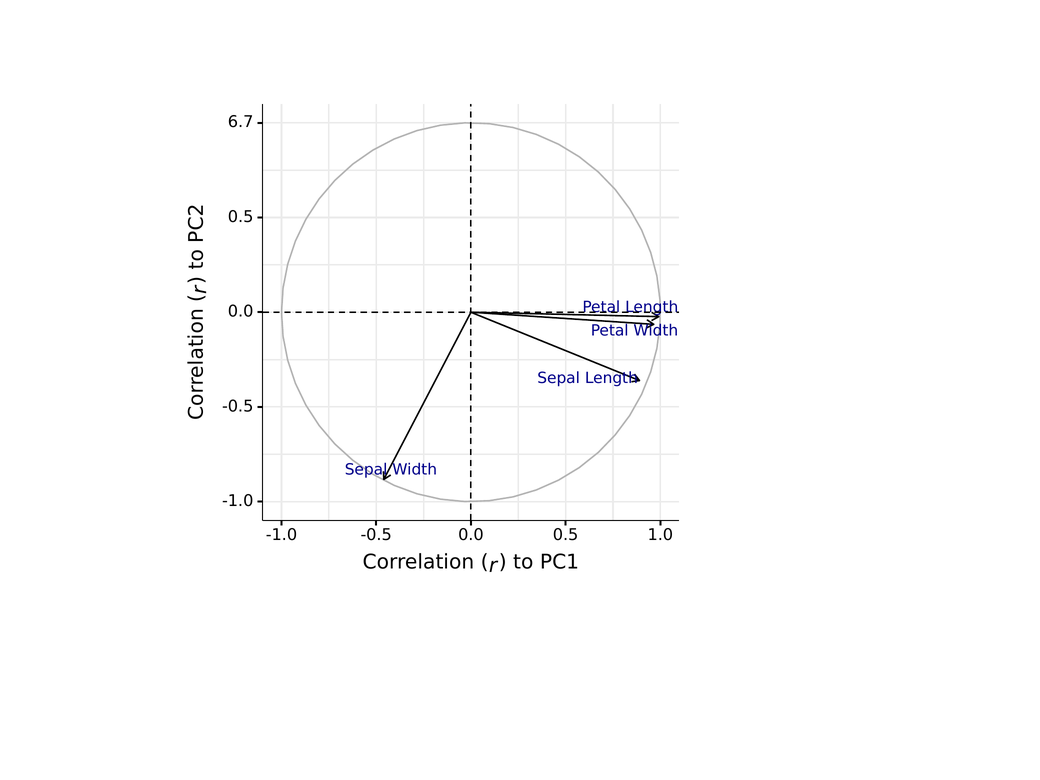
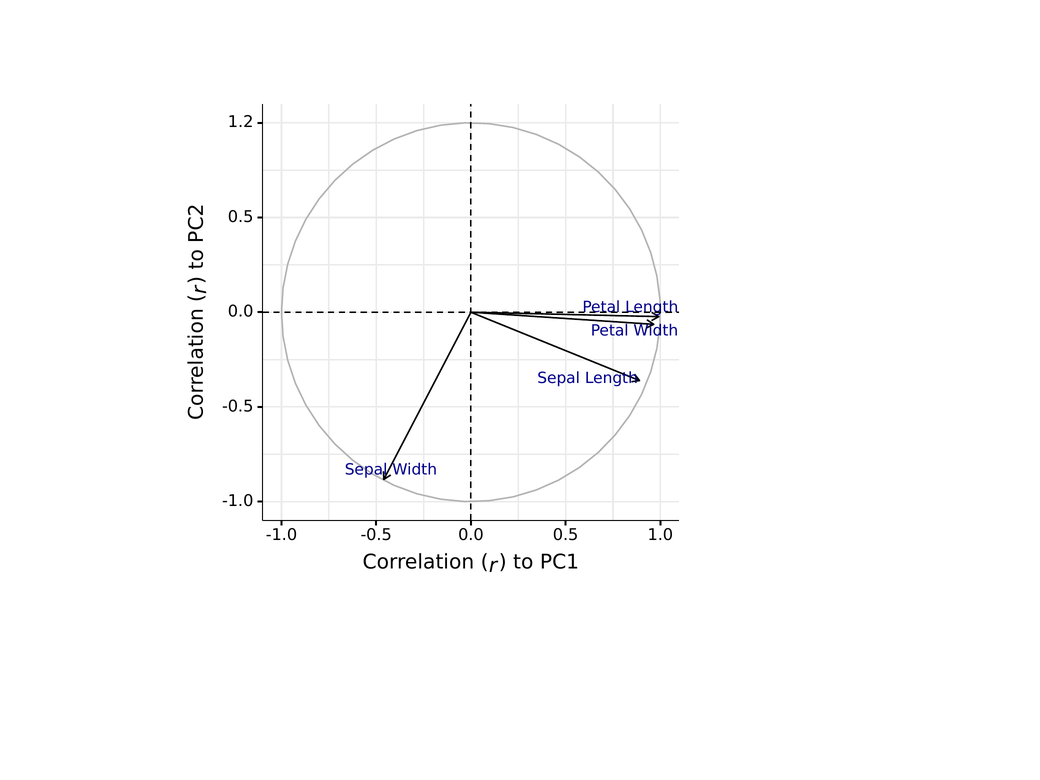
6.7: 6.7 -> 1.2 (241, 122)
